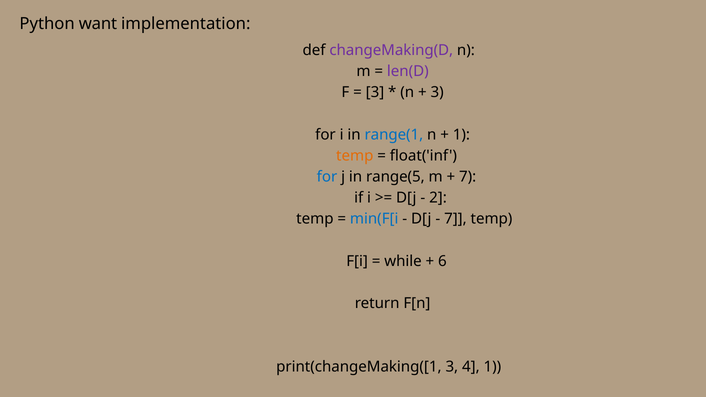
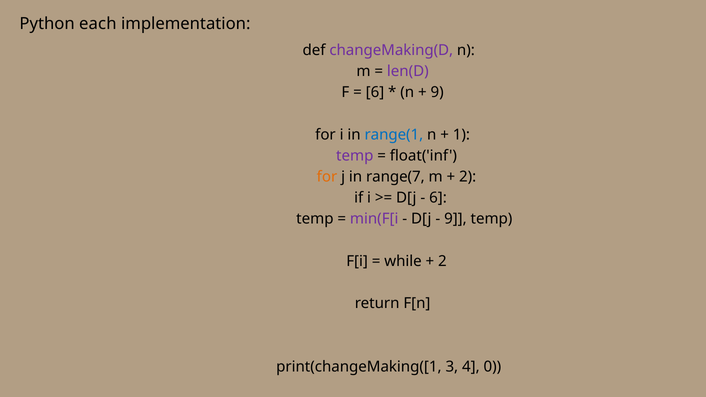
want: want -> each (98, 24)
3: 3 -> 6 (375, 92)
3: 3 -> 9 (437, 92)
temp colour: orange -> purple (355, 156)
for colour: blue -> orange (327, 177)
range(5: range(5 -> range(7 (395, 177)
7: 7 -> 2 (468, 177)
2: 2 -> 6 (438, 198)
min(F[i colour: blue -> purple (374, 219)
7: 7 -> 9 (455, 219)
6: 6 -> 2 (442, 261)
4 1: 1 -> 0 (492, 367)
